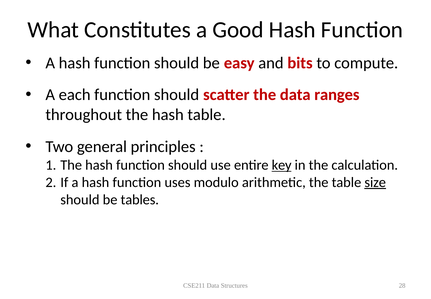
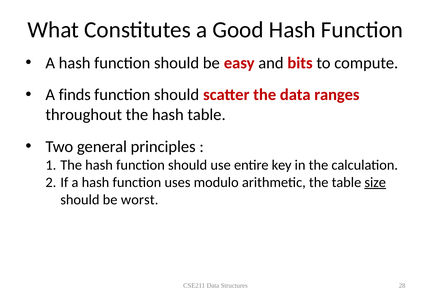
each: each -> finds (75, 95)
key underline: present -> none (282, 165)
tables: tables -> worst (140, 199)
